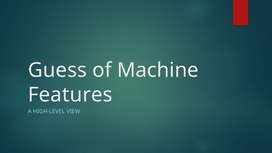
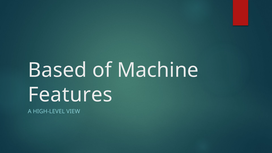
Guess: Guess -> Based (57, 70)
